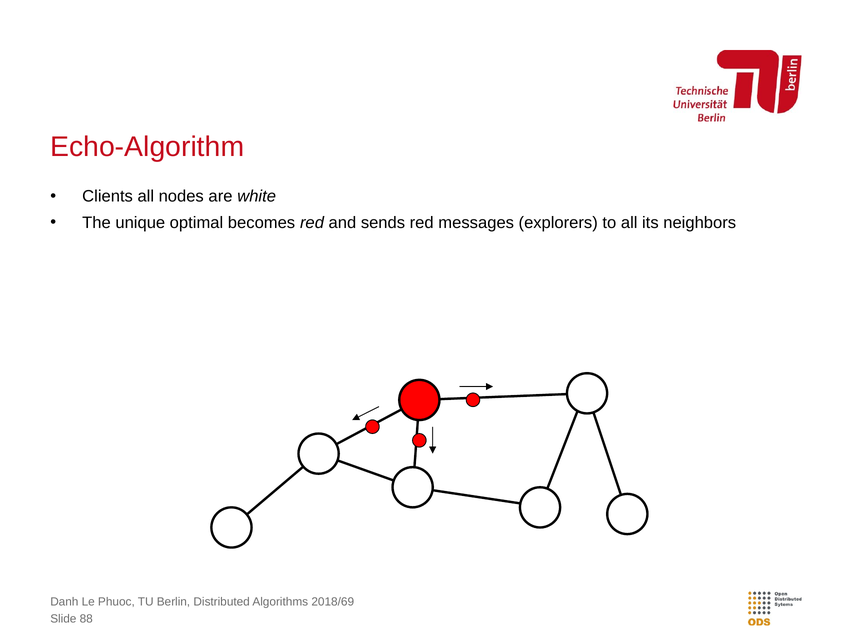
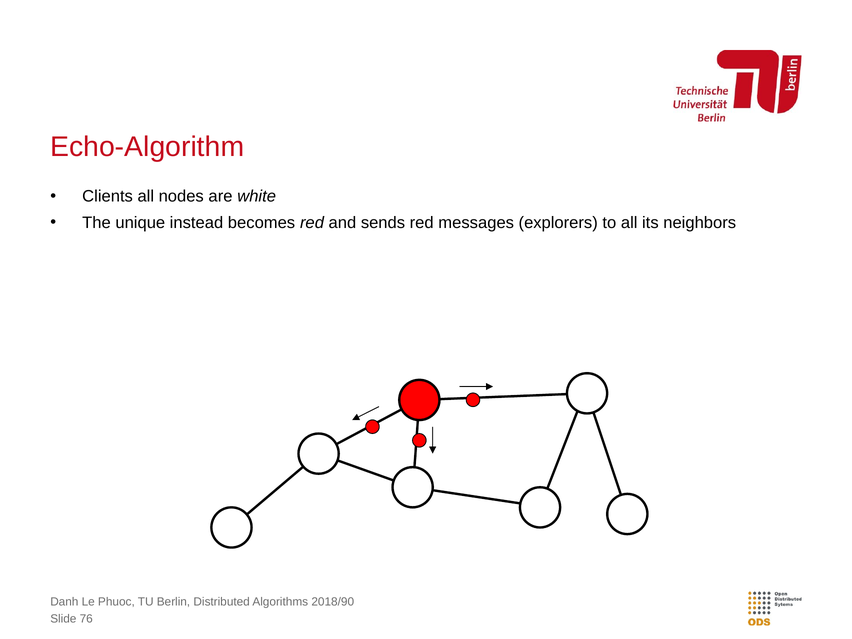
optimal: optimal -> instead (197, 223)
2018/69: 2018/69 -> 2018/90 (333, 602)
88: 88 -> 76 (86, 619)
